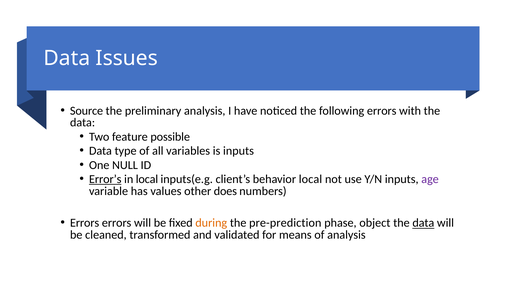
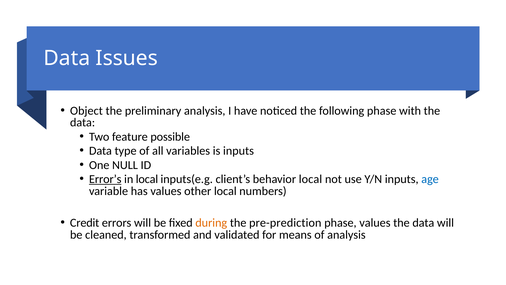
Source: Source -> Object (86, 111)
following errors: errors -> phase (382, 111)
age colour: purple -> blue (430, 179)
other does: does -> local (225, 191)
Errors: Errors -> Credit (85, 223)
phase object: object -> values (375, 223)
data underline: present -> none (423, 223)
